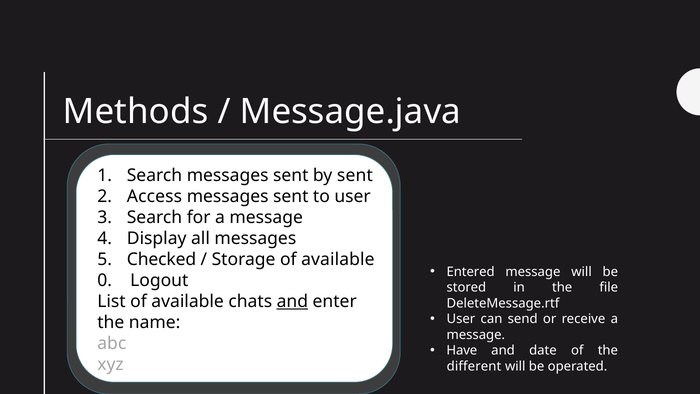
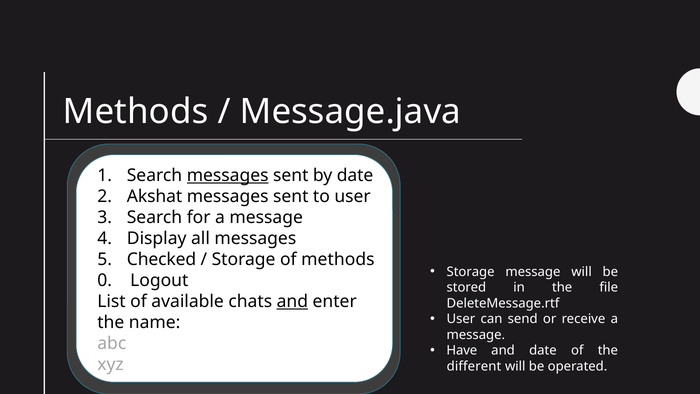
messages underline: none -> present (228, 175)
by sent: sent -> date (355, 175)
Access: Access -> Akshat (155, 196)
Storage of available: available -> methods (338, 259)
Entered: Entered -> Storage (471, 272)
